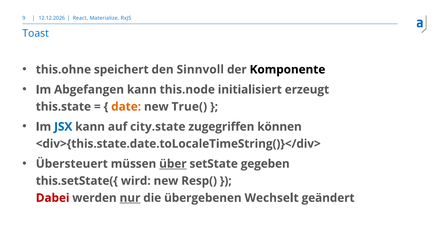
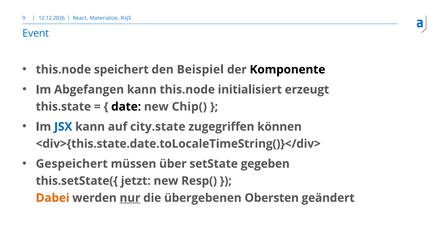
Toast: Toast -> Event (36, 34)
this.ohne: this.ohne -> this.node (63, 70)
Sinnvoll: Sinnvoll -> Beispiel (200, 70)
date colour: orange -> black (126, 107)
True(: True( -> Chip( (189, 107)
Übersteuert: Übersteuert -> Gespeichert (72, 164)
über underline: present -> none (173, 164)
wird: wird -> jetzt (136, 181)
Dabei colour: red -> orange (53, 198)
Wechselt: Wechselt -> Obersten (272, 198)
